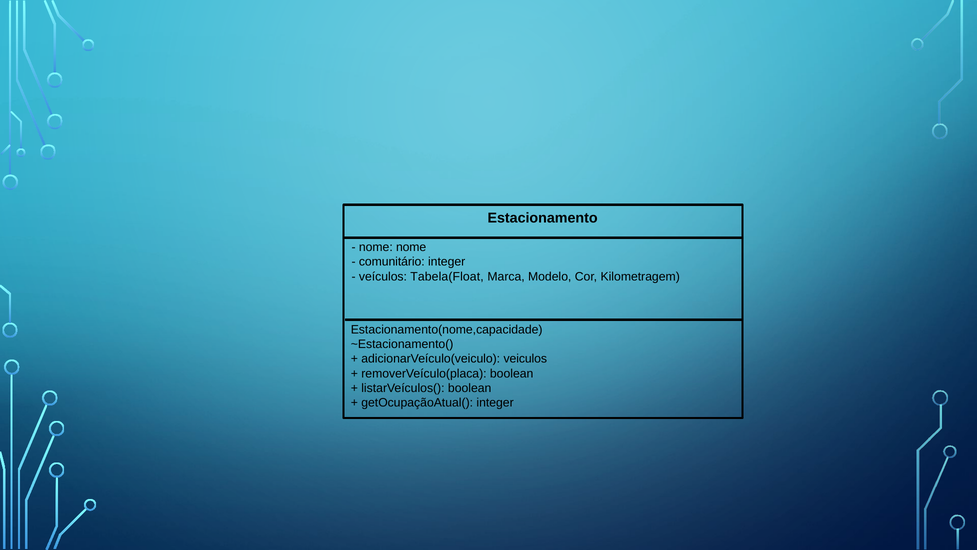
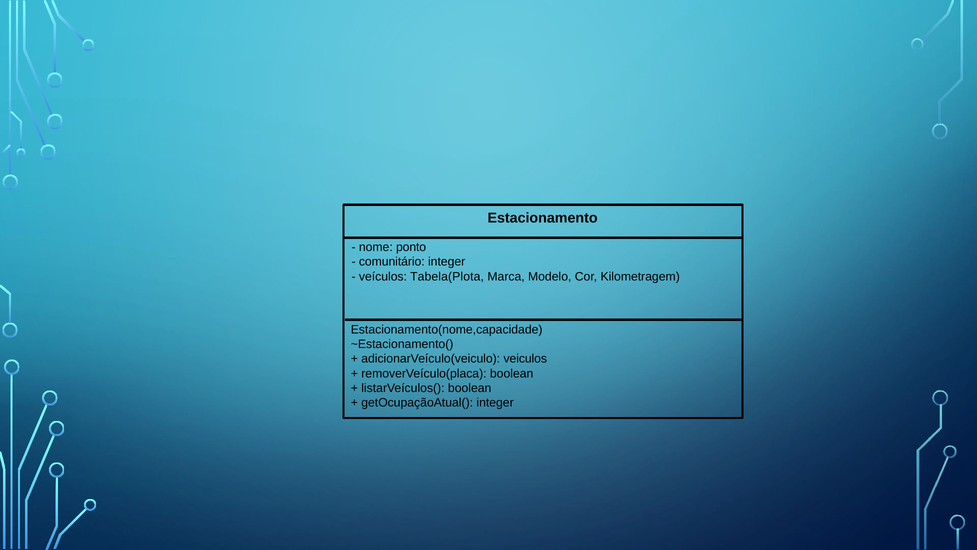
nome nome: nome -> ponto (411, 247)
Tabela(Float: Tabela(Float -> Tabela(Plota (447, 276)
